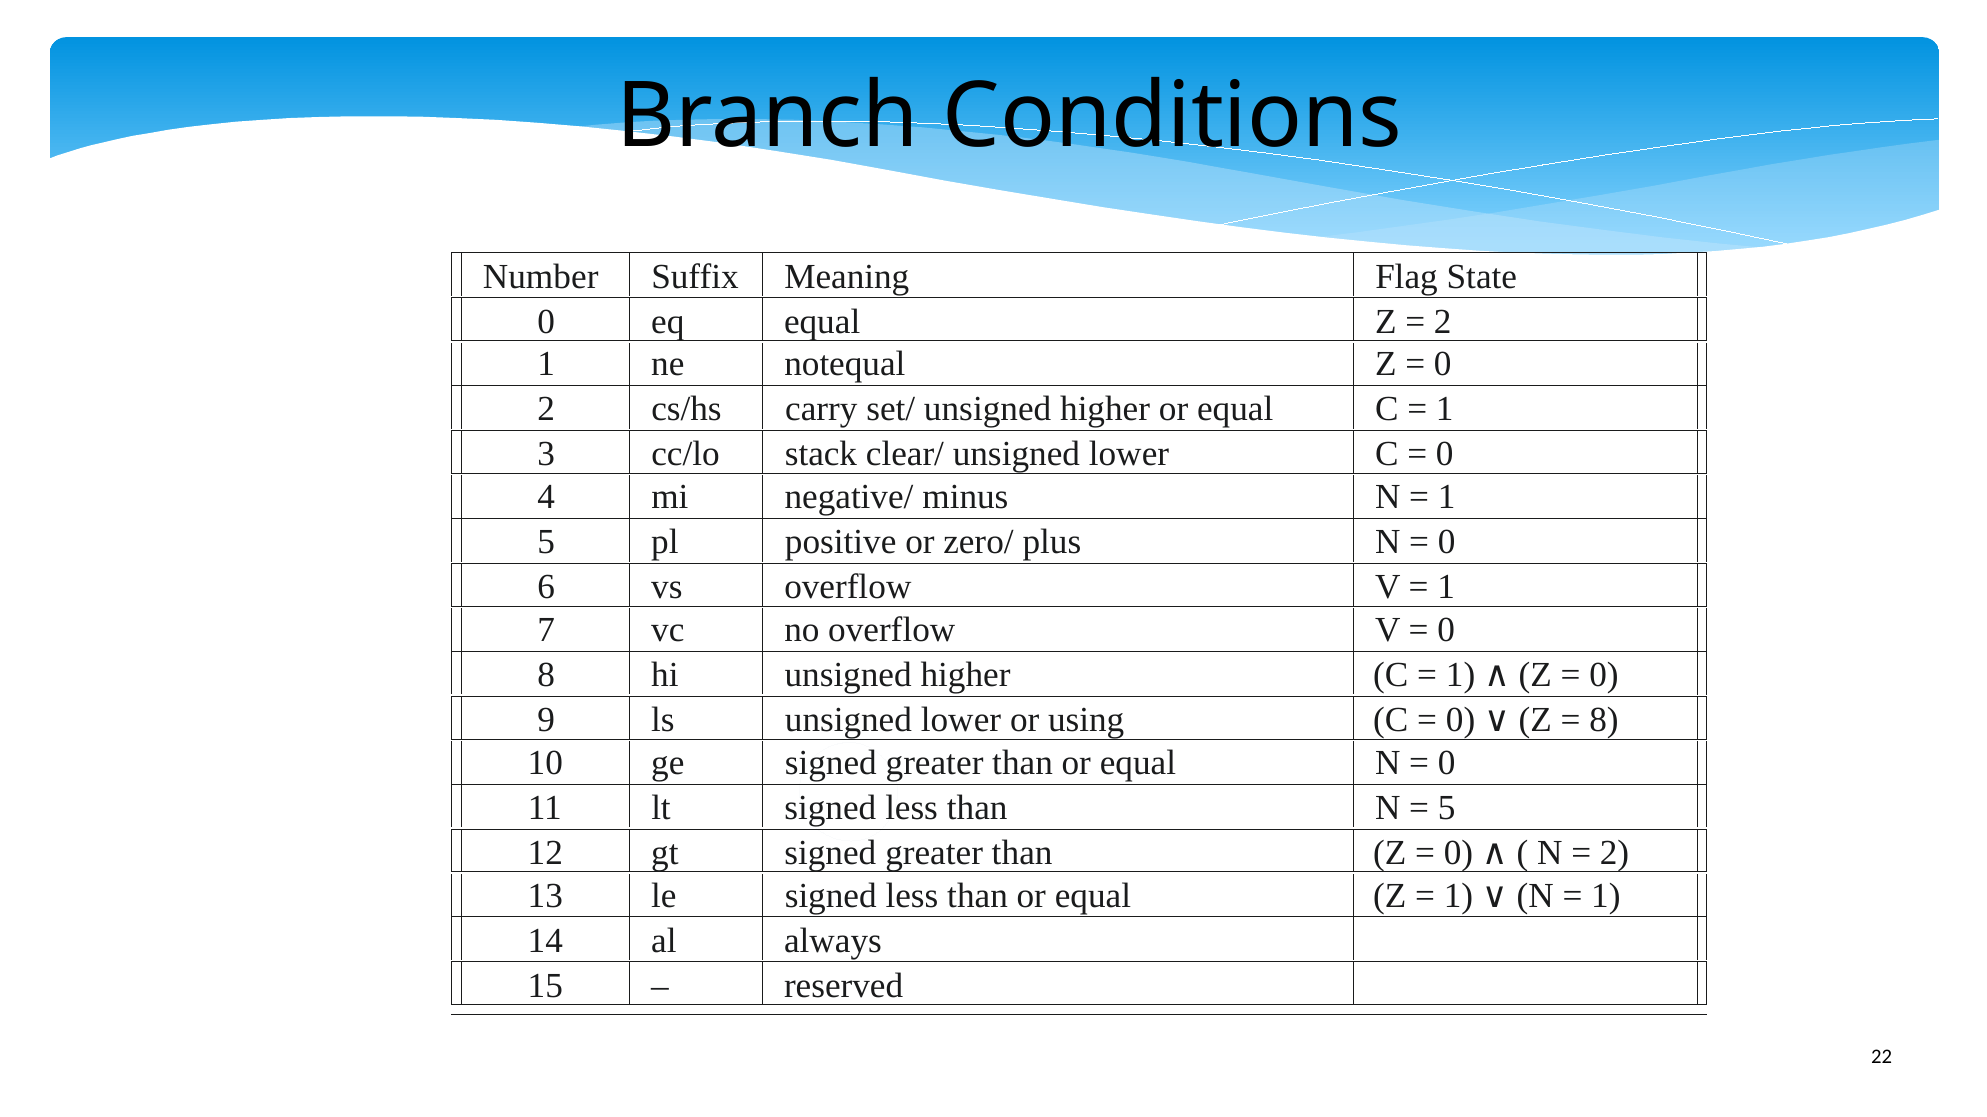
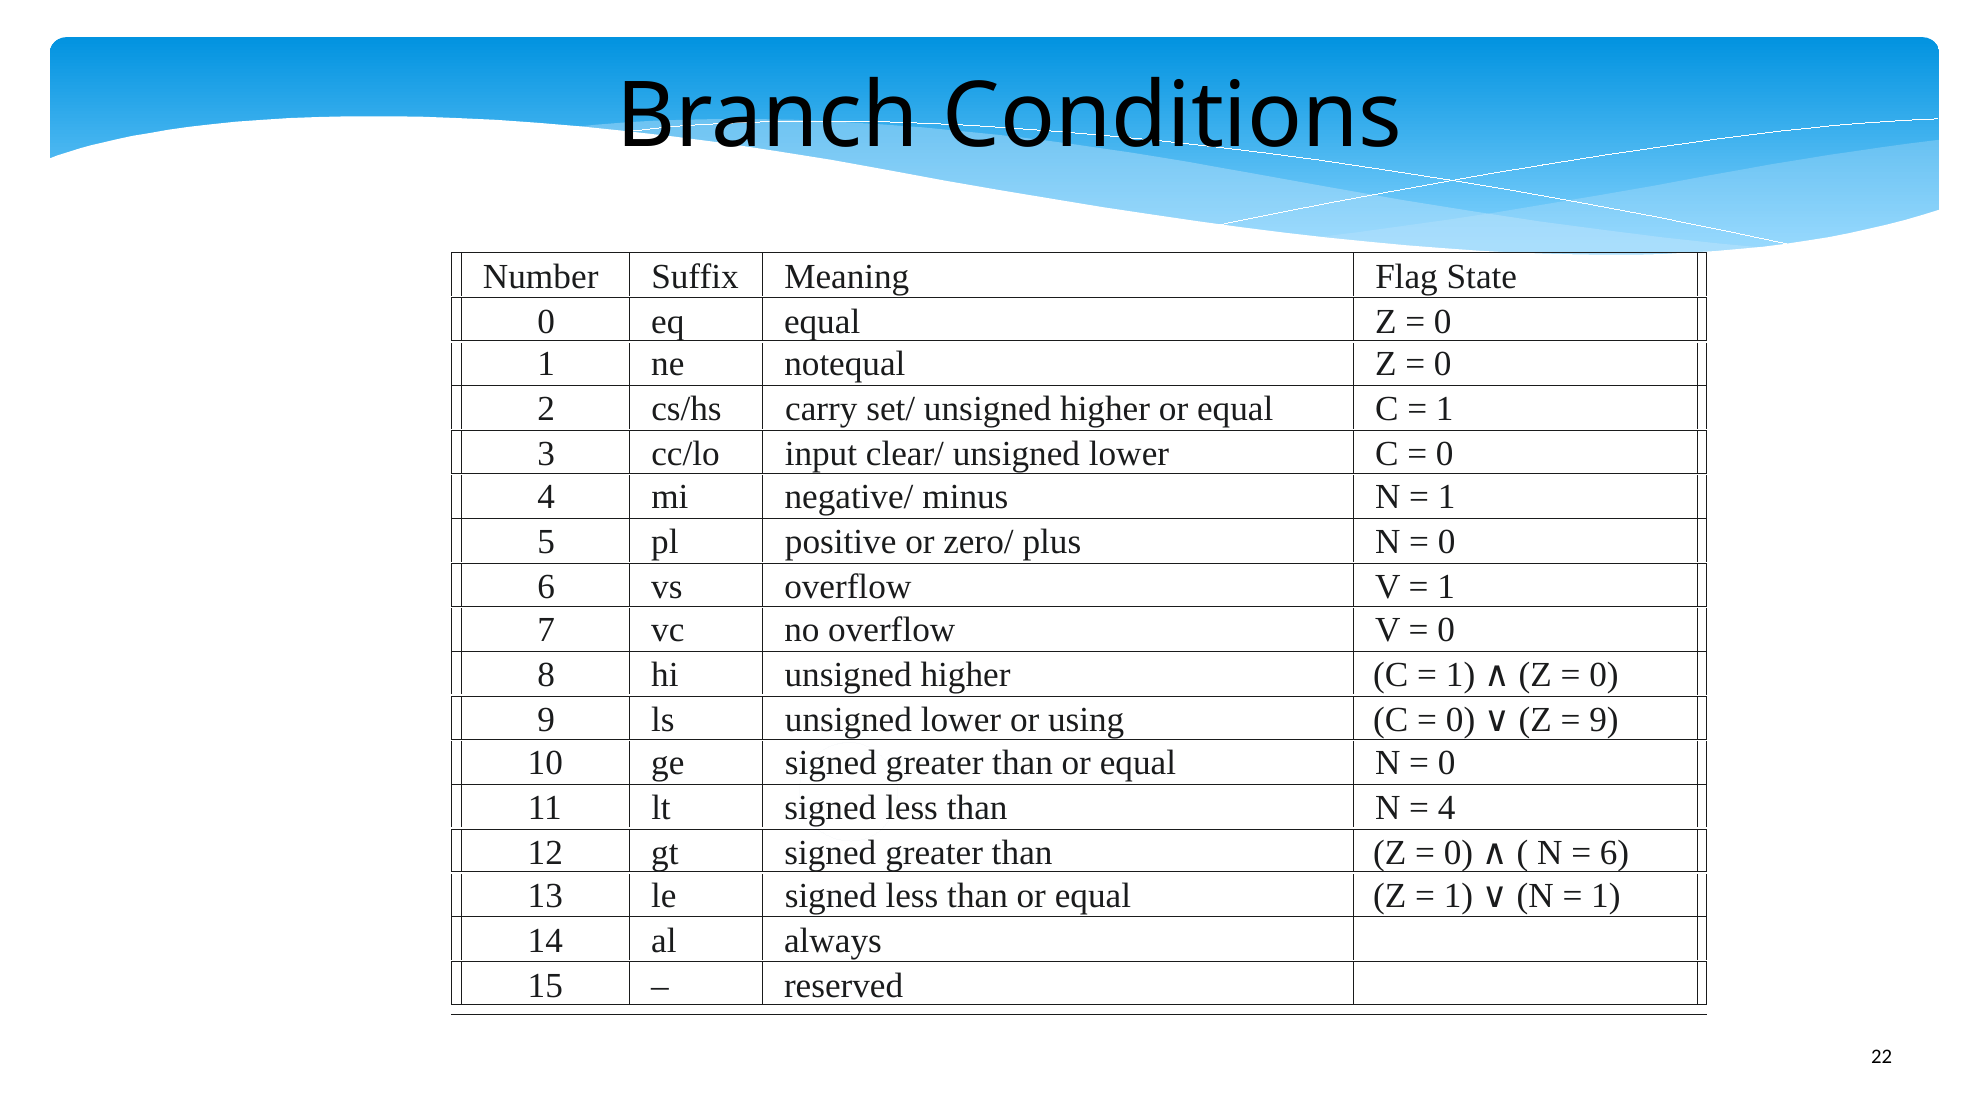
2: 2 -> 0 (1443, 322)
stack: stack -> input (821, 455)
8: 8 -> 9 (1604, 721)
5: 5 -> 4 (1447, 808)
2: 2 -> 6 (1615, 853)
